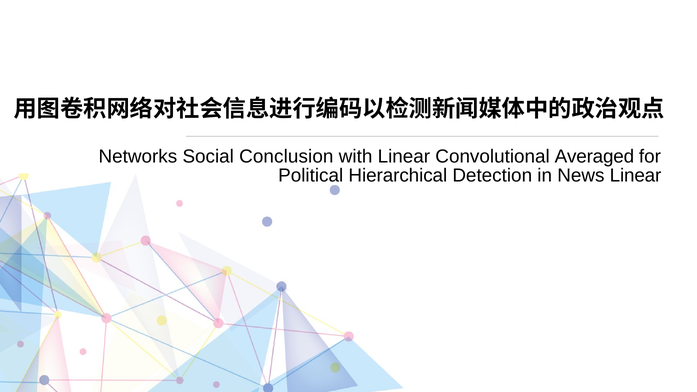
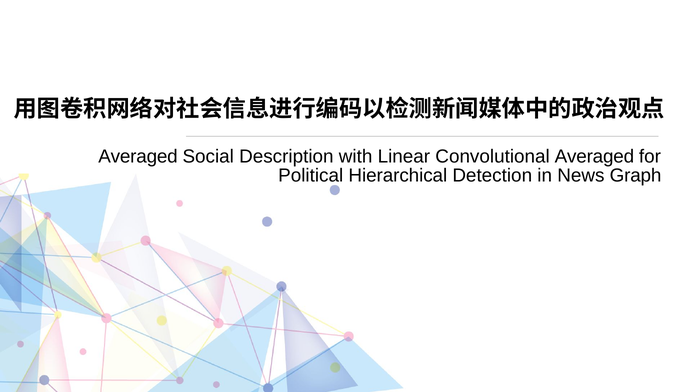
Networks: Networks -> Averaged (138, 157)
Conclusion: Conclusion -> Description (286, 157)
News Linear: Linear -> Graph (636, 176)
